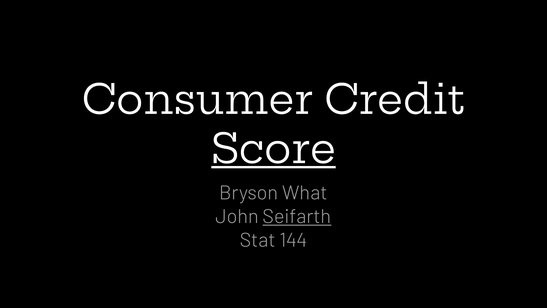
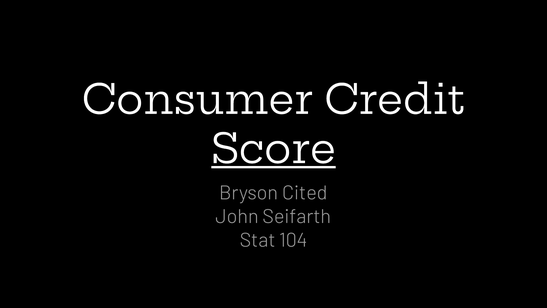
What: What -> Cited (305, 193)
Seifarth underline: present -> none (297, 216)
144: 144 -> 104 (293, 240)
